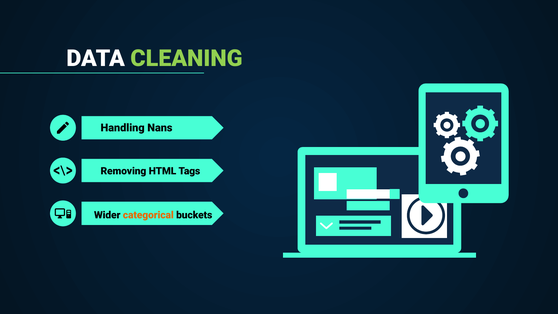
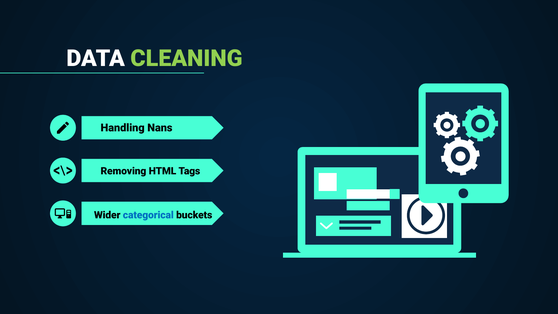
categorical colour: orange -> blue (148, 215)
